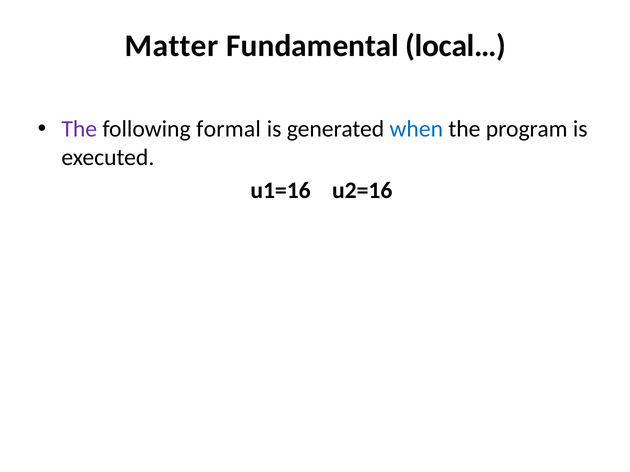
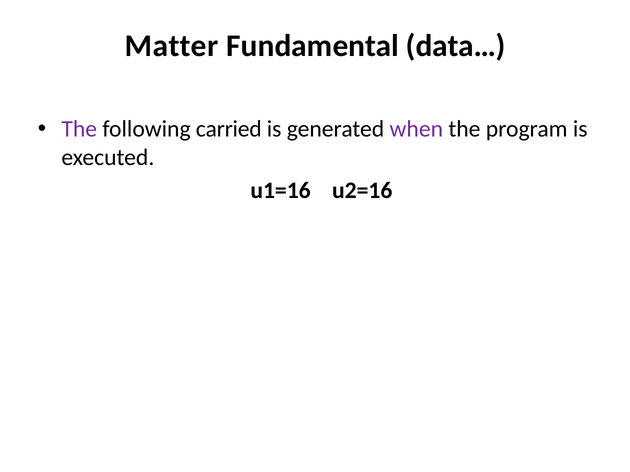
local…: local… -> data… (456, 46)
formal: formal -> carried (229, 129)
when colour: blue -> purple (416, 129)
